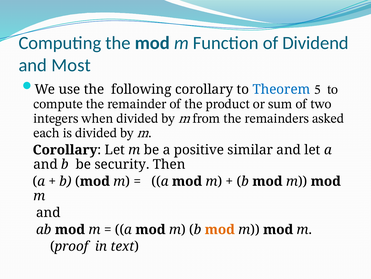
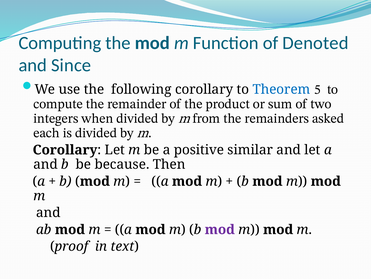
Dividend: Dividend -> Denoted (315, 43)
Most: Most -> Since (71, 65)
security: security -> because (122, 164)
mod colour: orange -> purple (220, 229)
